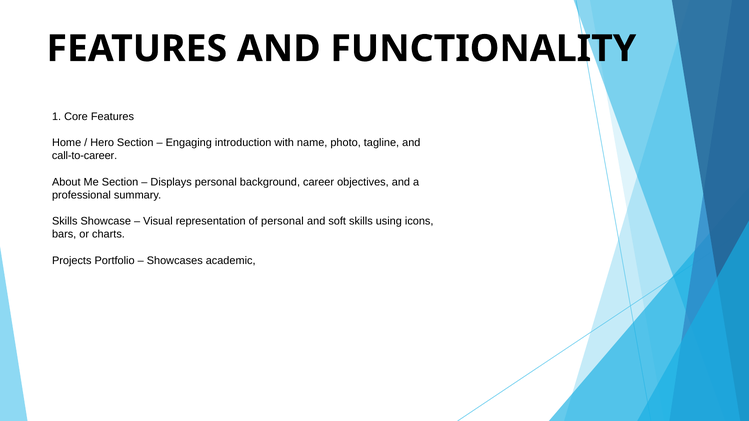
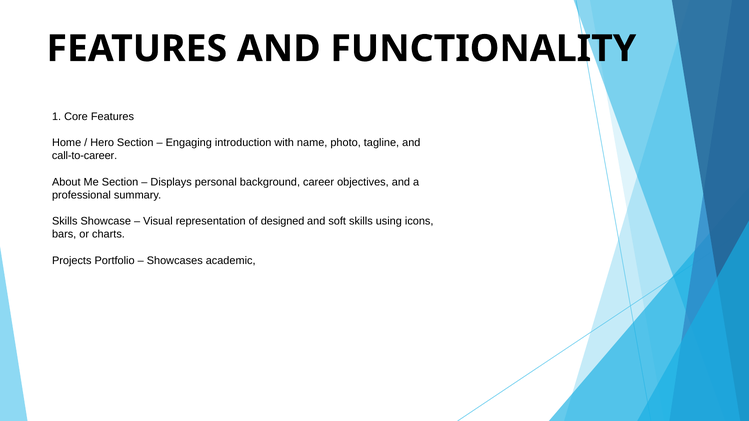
of personal: personal -> designed (283, 221)
